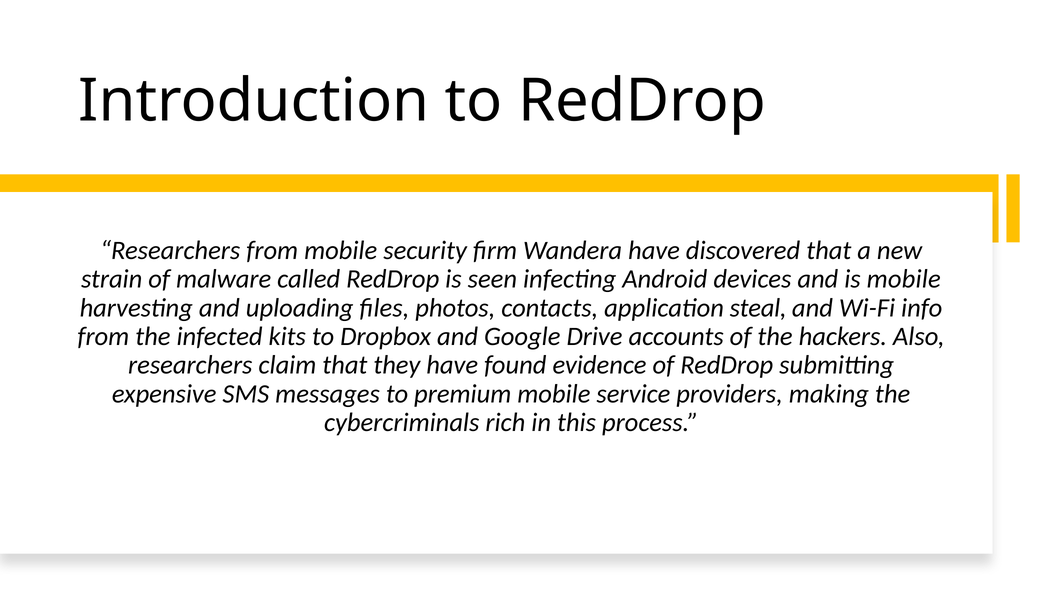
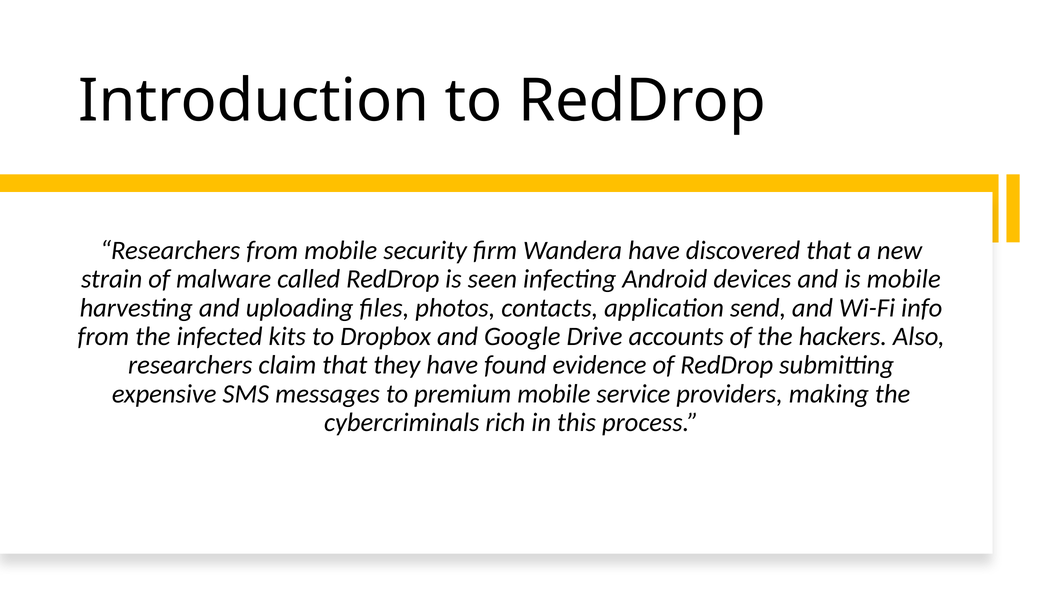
steal: steal -> send (758, 308)
